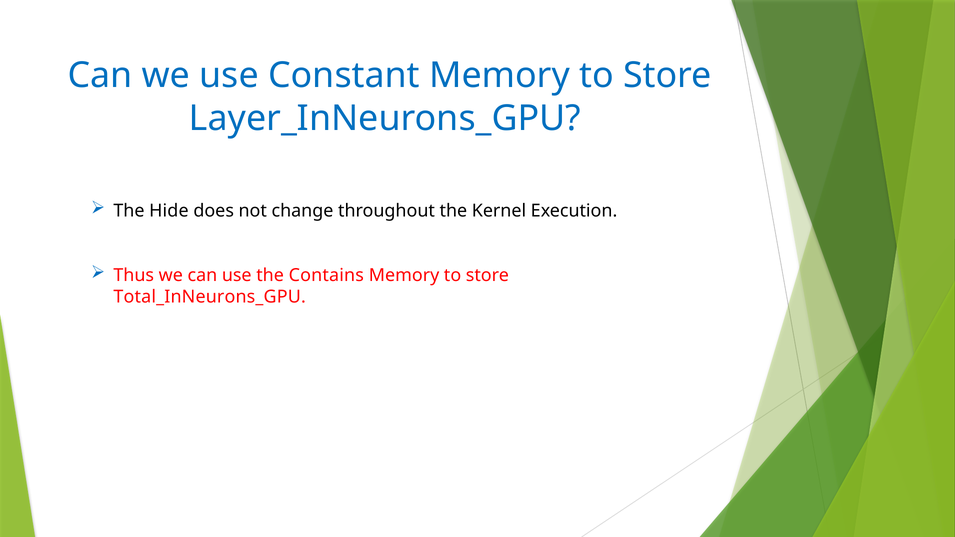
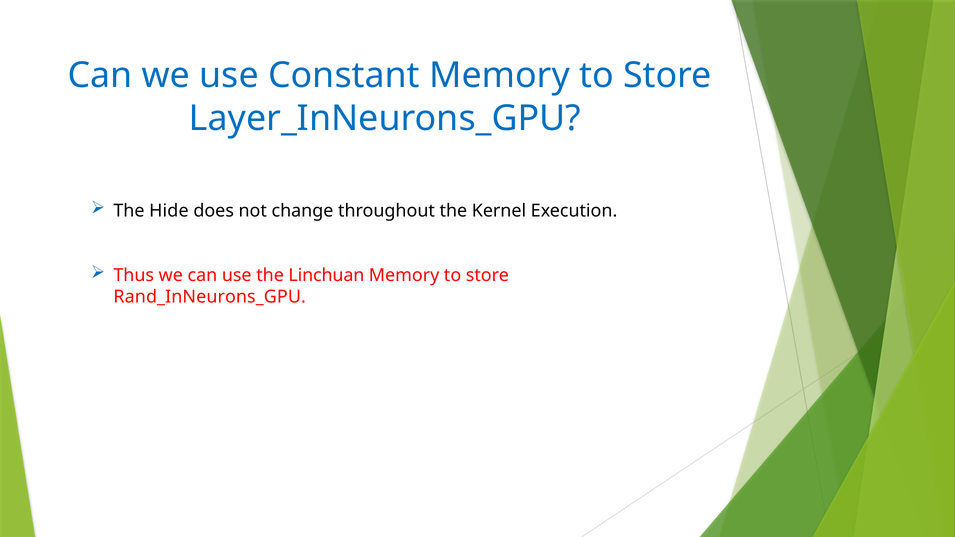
Contains: Contains -> Linchuan (326, 276)
Total_InNeurons_GPU: Total_InNeurons_GPU -> Rand_InNeurons_GPU (210, 297)
